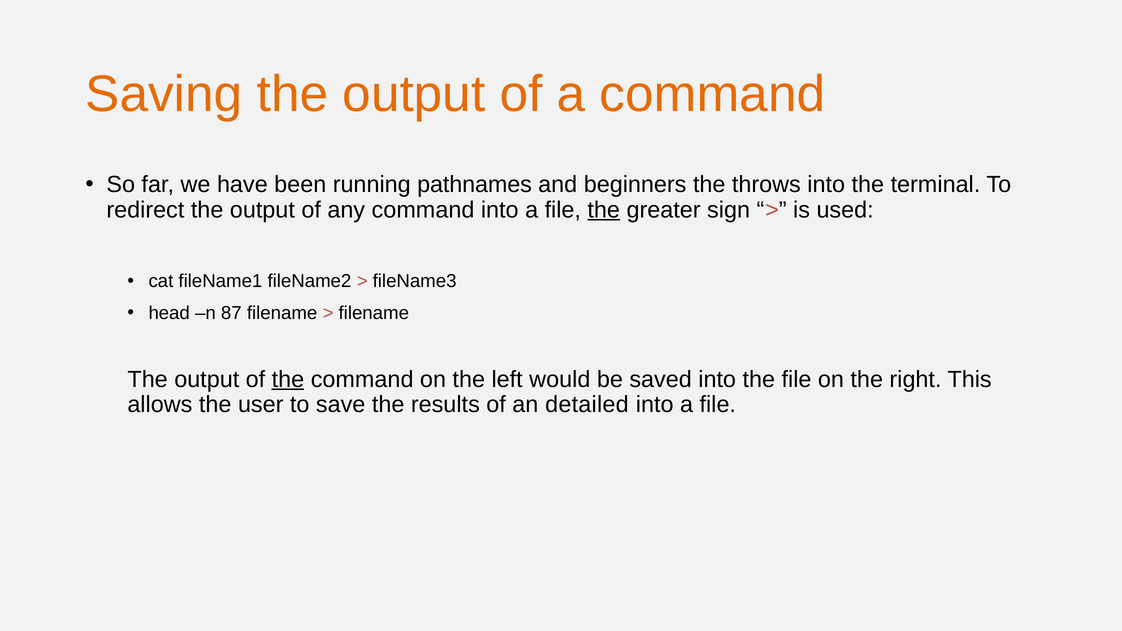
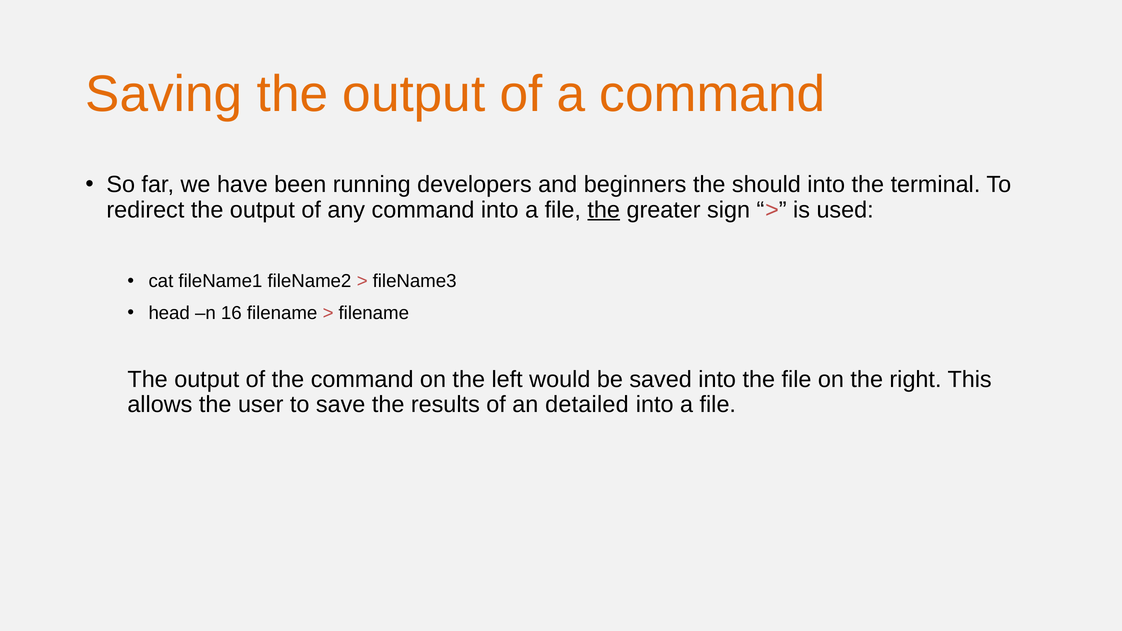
pathnames: pathnames -> developers (474, 185)
throws: throws -> should (766, 185)
87: 87 -> 16 (231, 313)
the underline: present -> none (288, 379)
